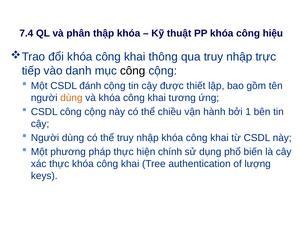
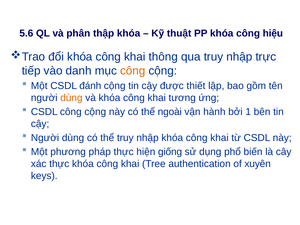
7.4: 7.4 -> 5.6 (26, 33)
công colour: black -> orange (133, 71)
chiều: chiều -> ngoài (170, 112)
chính: chính -> giống (170, 152)
lượng: lượng -> xuyên (258, 164)
